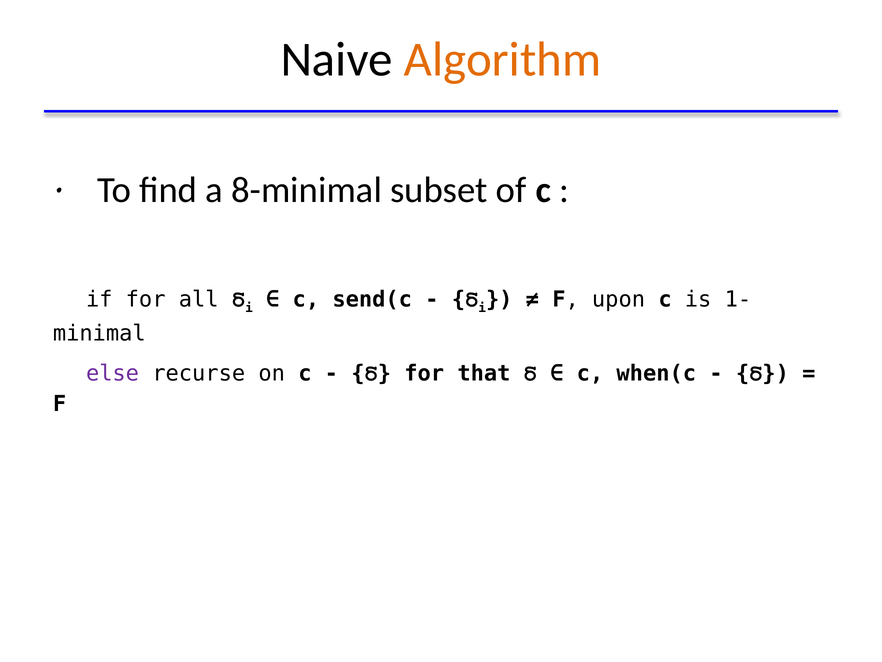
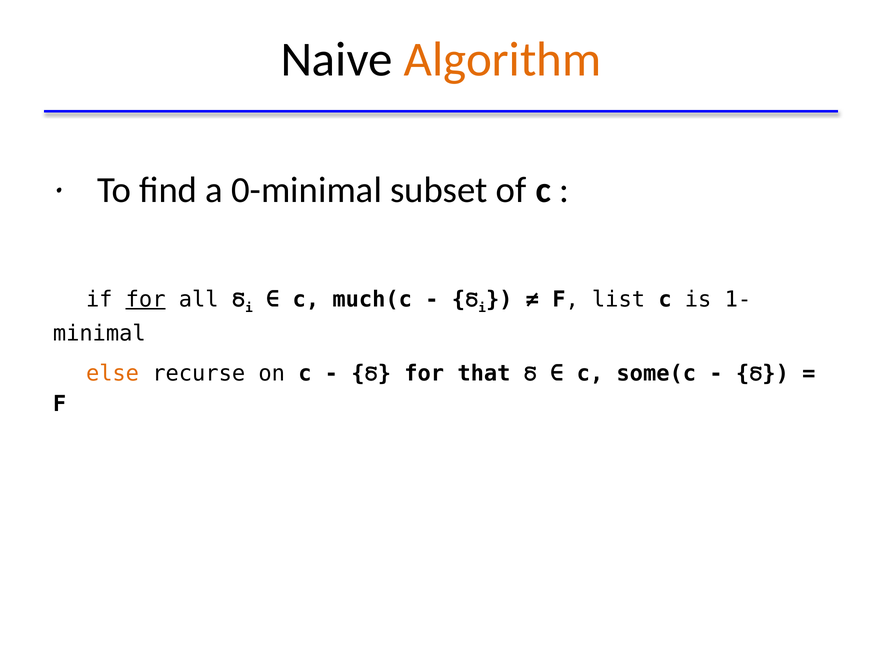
8-minimal: 8-minimal -> 0-minimal (307, 190)
for underline: none -> present (146, 299)
send(c: send(c -> much(c (372, 299)
upon: upon -> list (619, 299)
else colour: purple -> orange (113, 373)
when(c: when(c -> some(c (656, 373)
